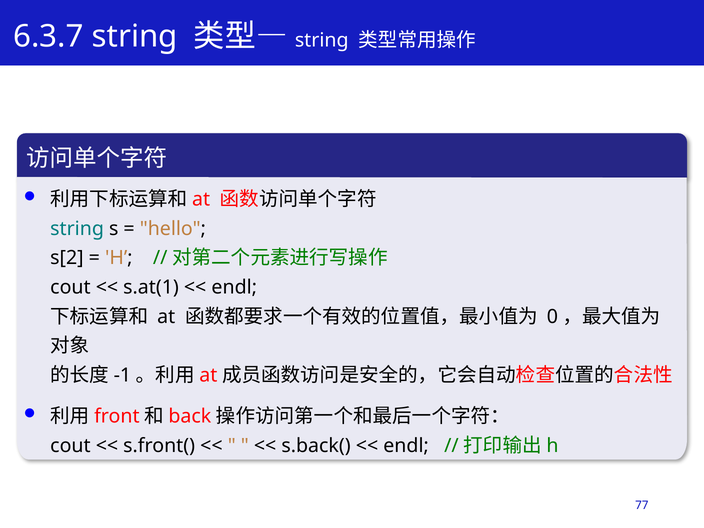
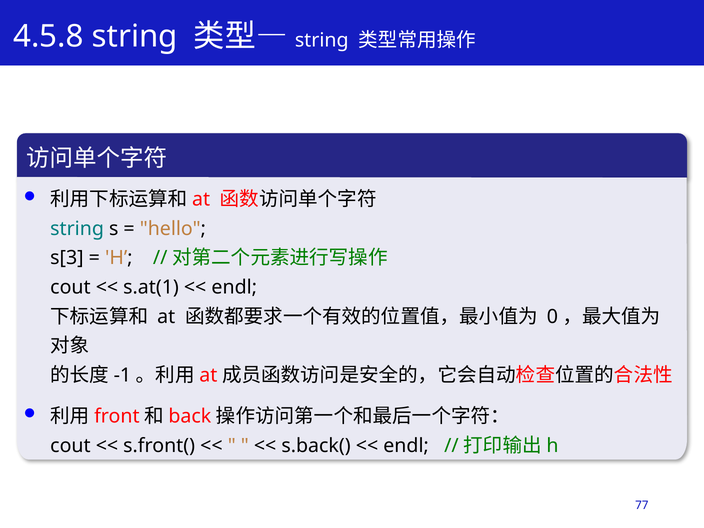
6.3.7: 6.3.7 -> 4.5.8 (48, 36)
s[2: s[2 -> s[3 (67, 258)
